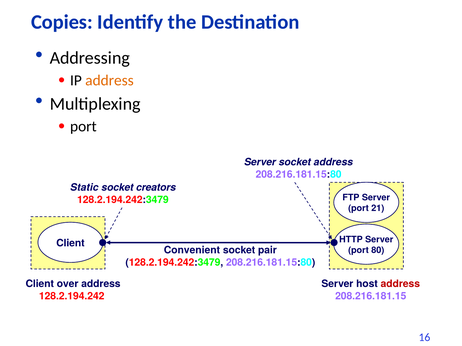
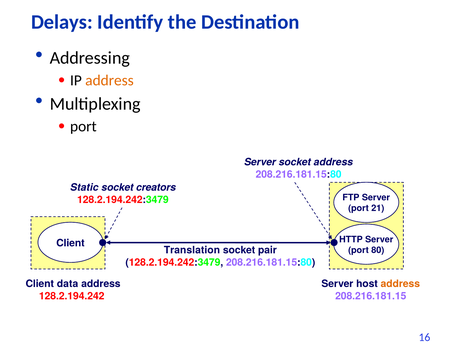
Copies: Copies -> Delays (62, 22)
Convenient: Convenient -> Translation (192, 251)
over: over -> data (68, 284)
address colour: red -> orange (400, 284)
